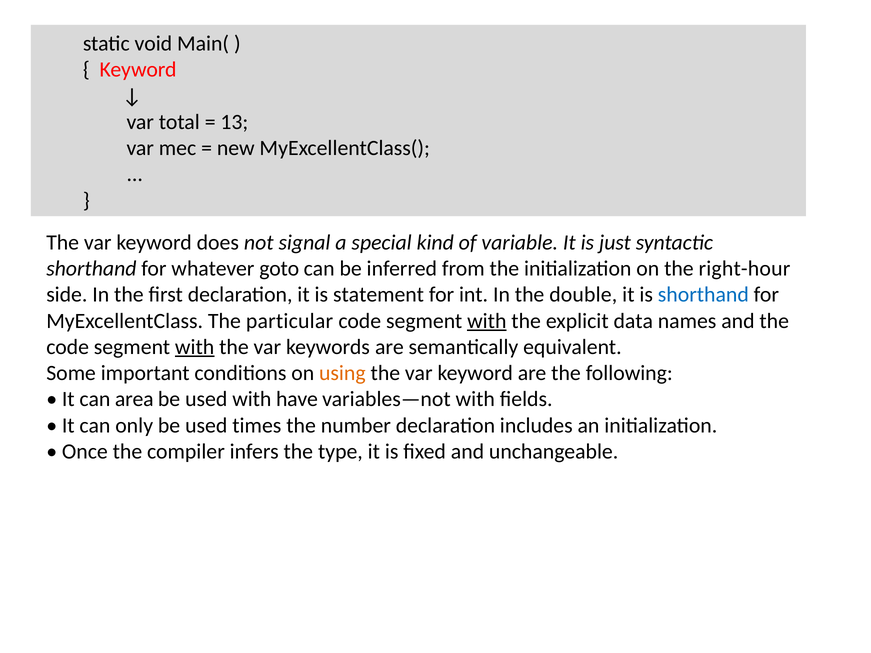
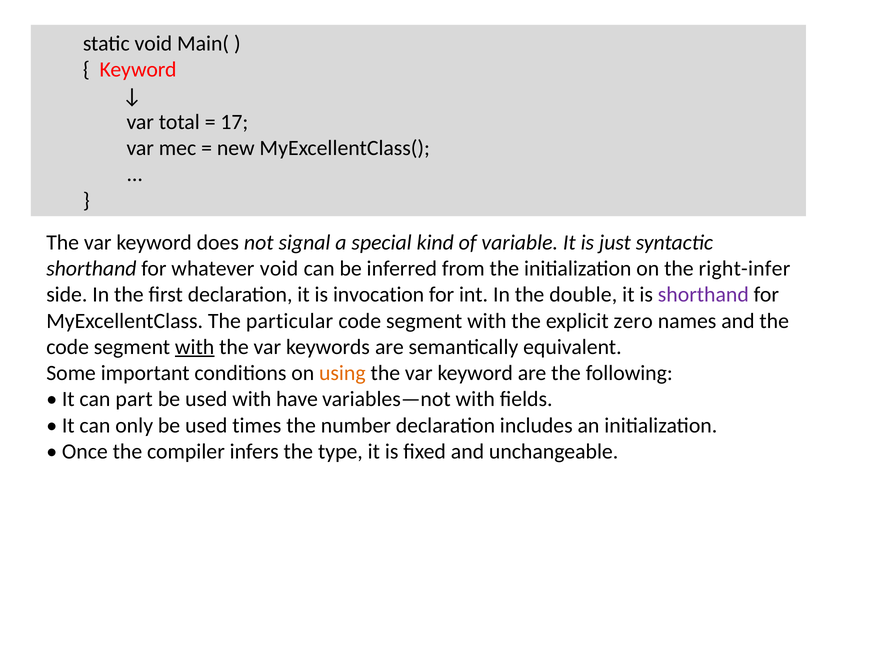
13: 13 -> 17 (234, 122)
whatever goto: goto -> void (279, 269)
right-hour: right-hour -> right-infer (744, 269)
statement: statement -> invocation (379, 295)
shorthand colour: blue -> purple (703, 295)
with underline: present -> none (487, 321)
data: data -> zero (633, 321)
area: area -> part (134, 399)
